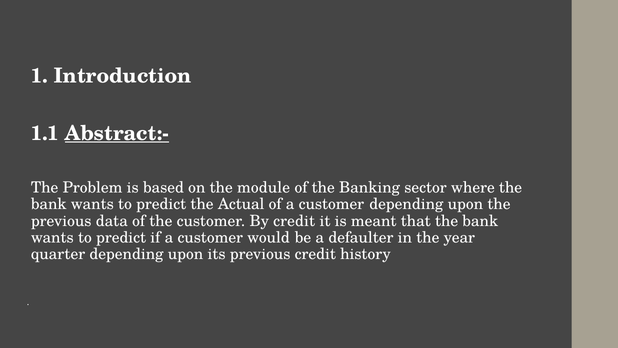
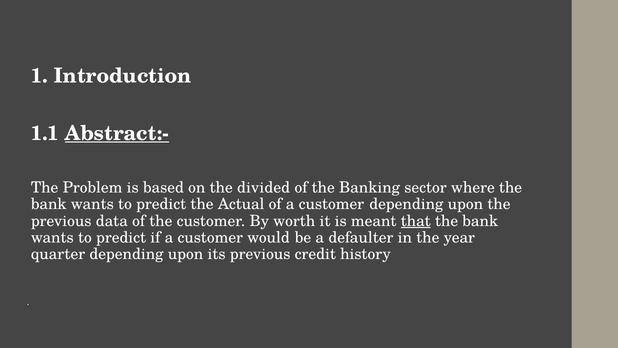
module: module -> divided (264, 187)
By credit: credit -> worth (294, 221)
that underline: none -> present (416, 221)
